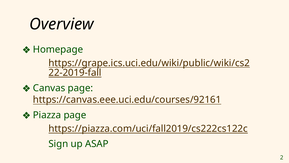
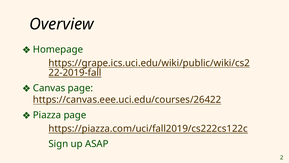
https://canvas.eee.uci.edu/courses/92161: https://canvas.eee.uci.edu/courses/92161 -> https://canvas.eee.uci.edu/courses/26422 (127, 99)
